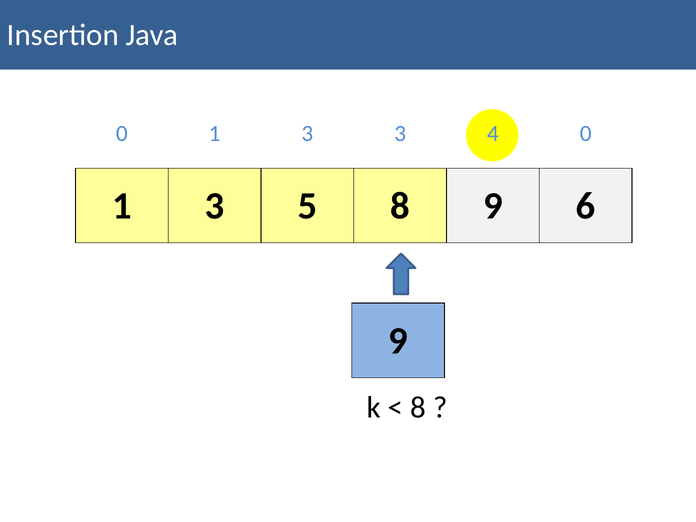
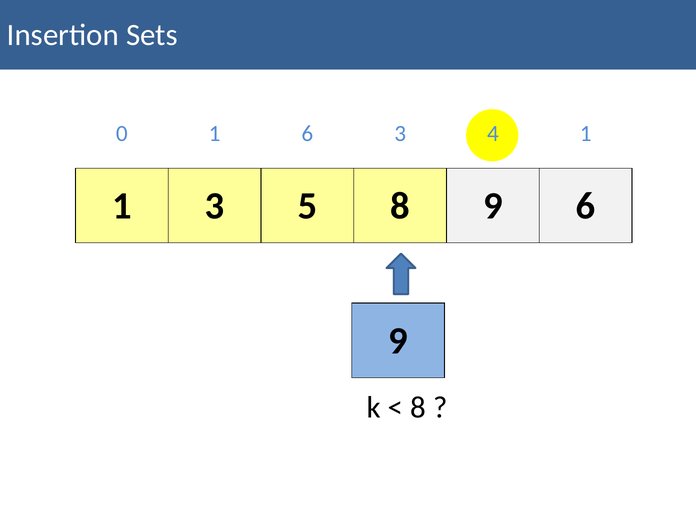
Java: Java -> Sets (152, 35)
0 1 3: 3 -> 6 (307, 134)
4 0: 0 -> 1 (586, 134)
